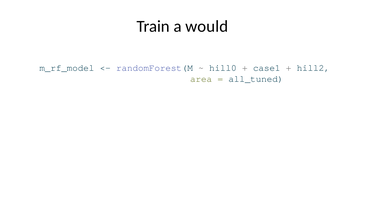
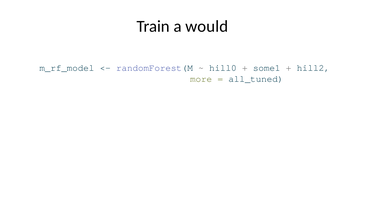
case1: case1 -> some1 (267, 68)
area: area -> more (201, 79)
